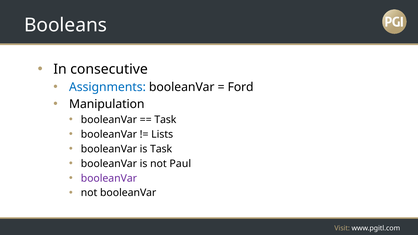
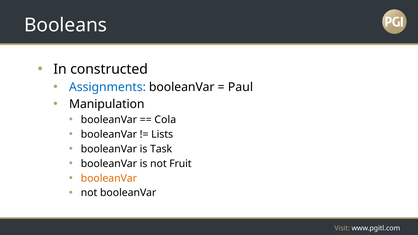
consecutive: consecutive -> constructed (109, 69)
Ford: Ford -> Paul (240, 87)
Task: Task -> Cola (165, 120)
Paul: Paul -> Fruit (180, 164)
booleanVar colour: purple -> orange (109, 178)
